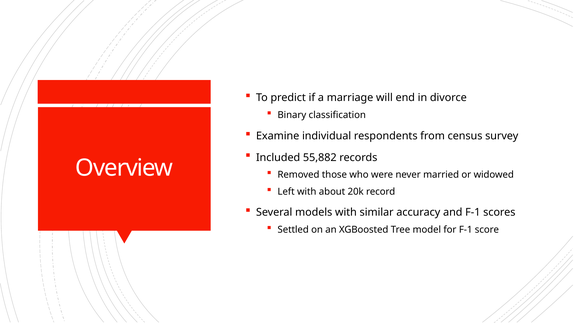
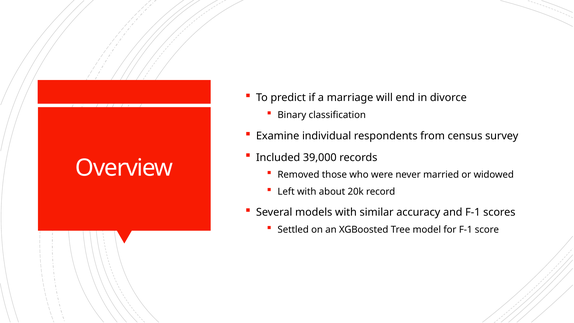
55,882: 55,882 -> 39,000 (320, 157)
